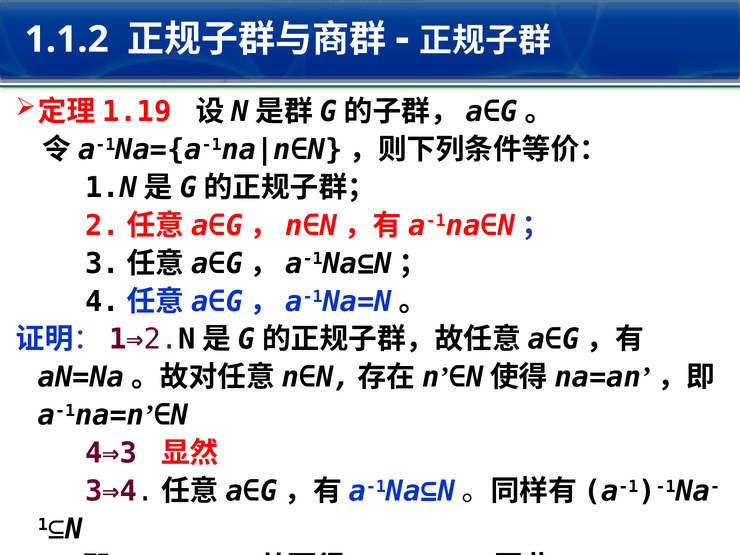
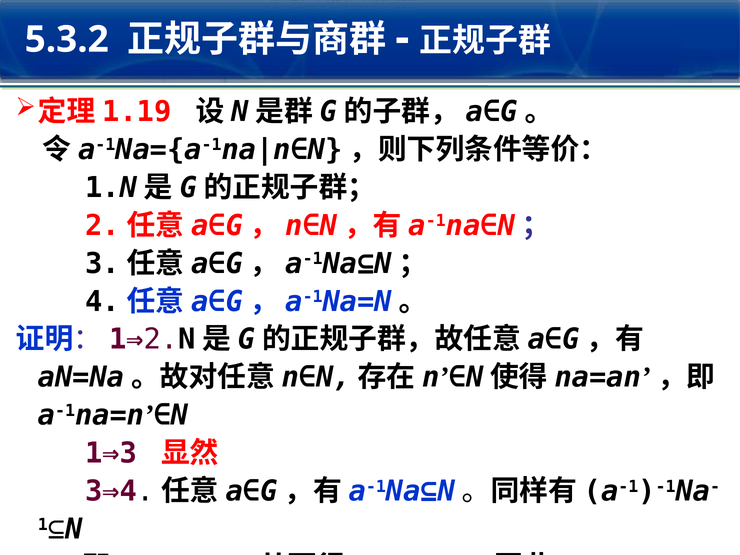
1.1.2: 1.1.2 -> 5.3.2 (67, 39)
4⇒3: 4⇒3 -> 1⇒3 (111, 453)
